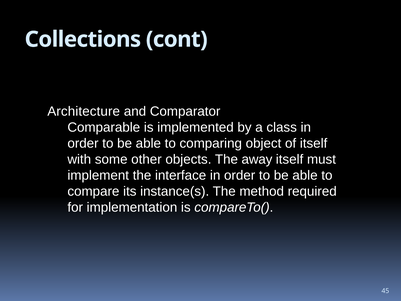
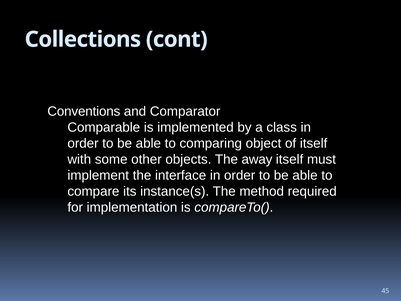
Architecture: Architecture -> Conventions (84, 111)
